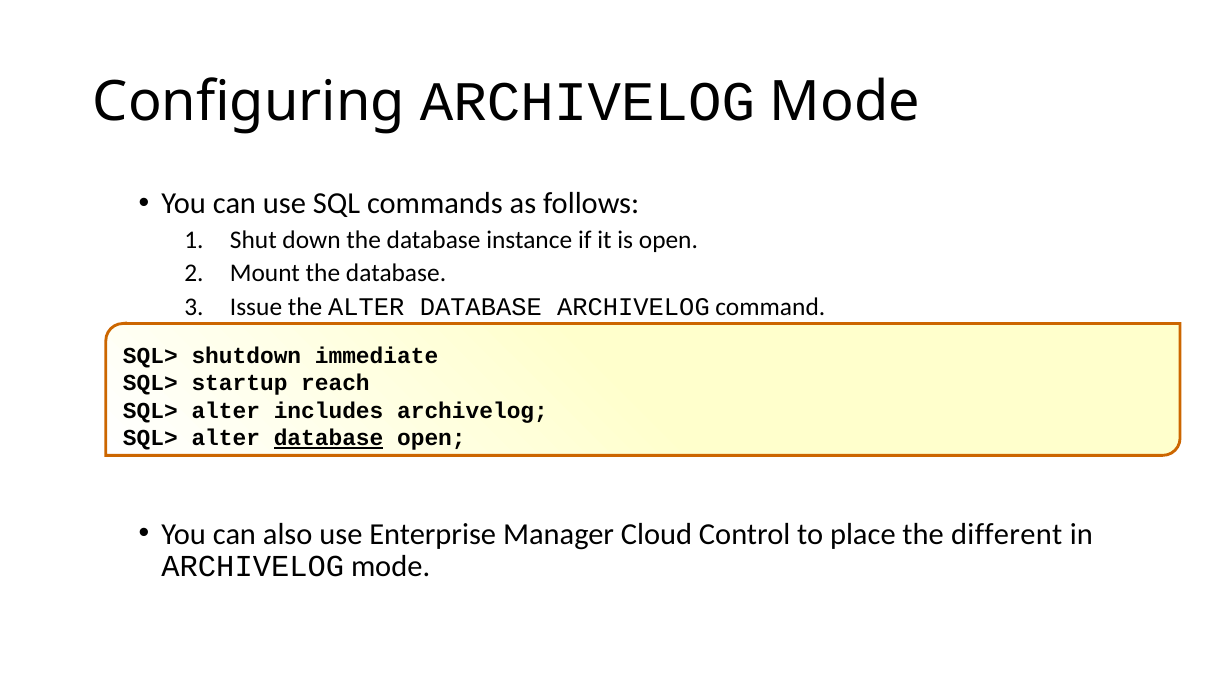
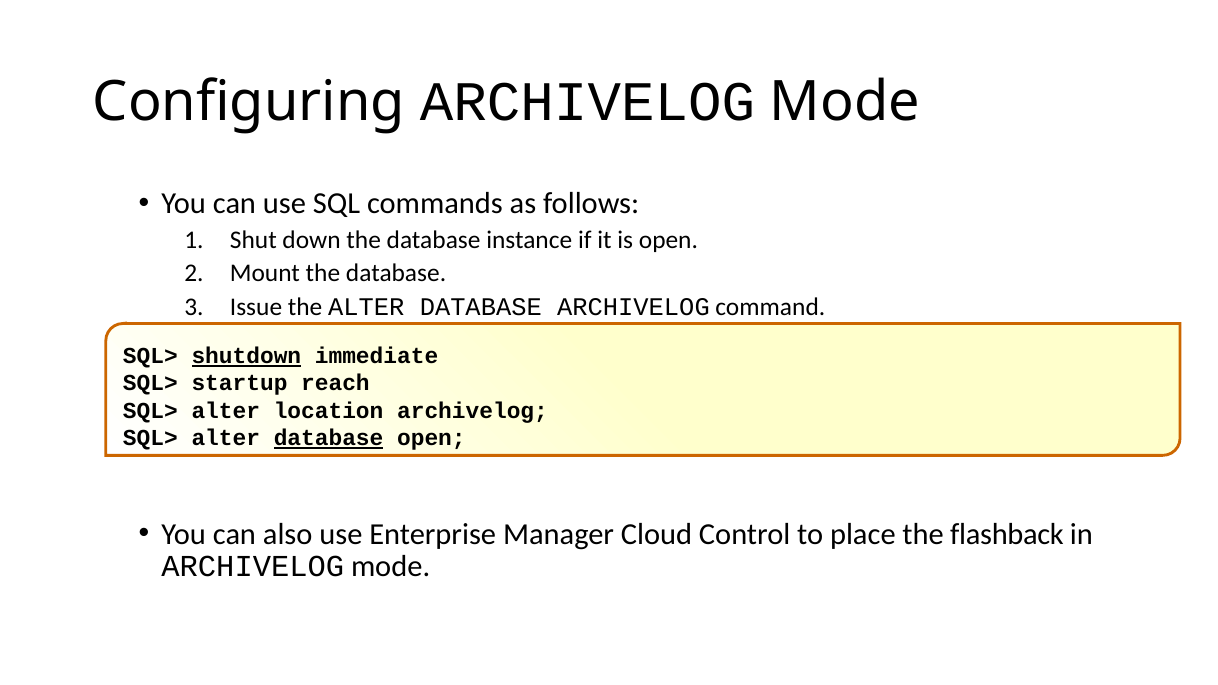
shutdown underline: none -> present (246, 356)
includes: includes -> location (329, 411)
different: different -> flashback (1007, 534)
